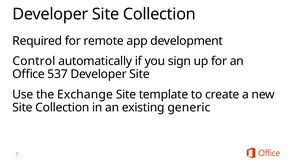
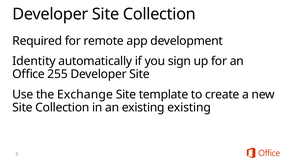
Control: Control -> Identity (34, 61)
537: 537 -> 255 (58, 74)
existing generic: generic -> existing (189, 108)
